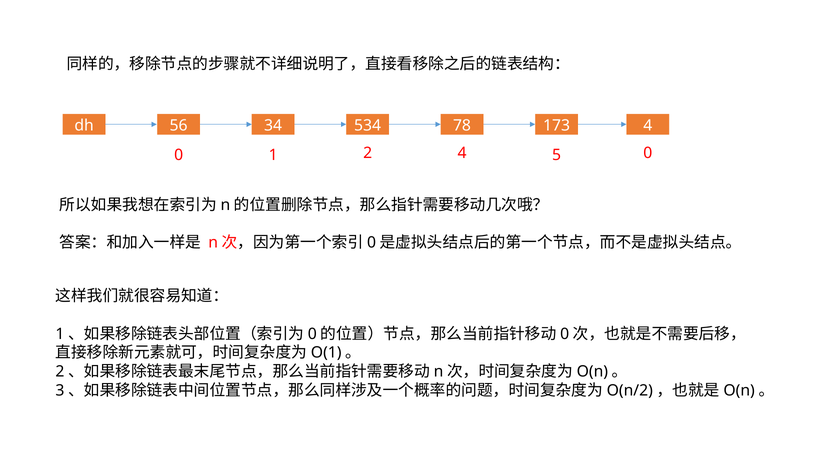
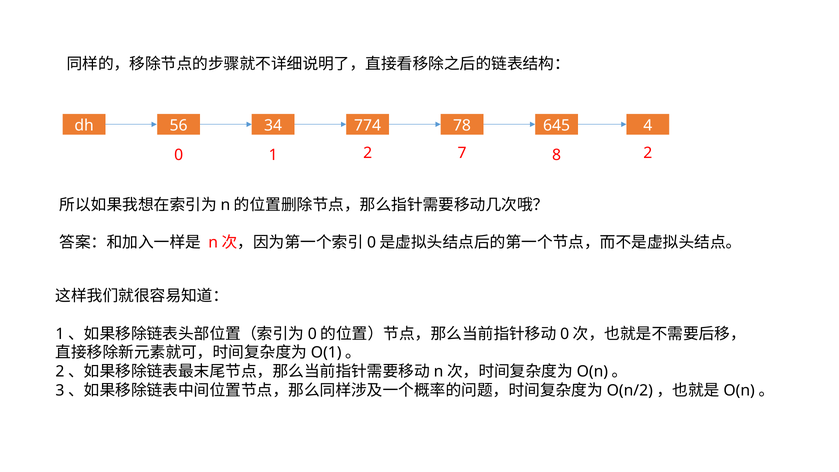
534: 534 -> 774 (368, 125)
173: 173 -> 645 (557, 125)
2 4: 4 -> 7 (462, 153)
5: 5 -> 8 (557, 155)
1 0: 0 -> 2 (648, 153)
